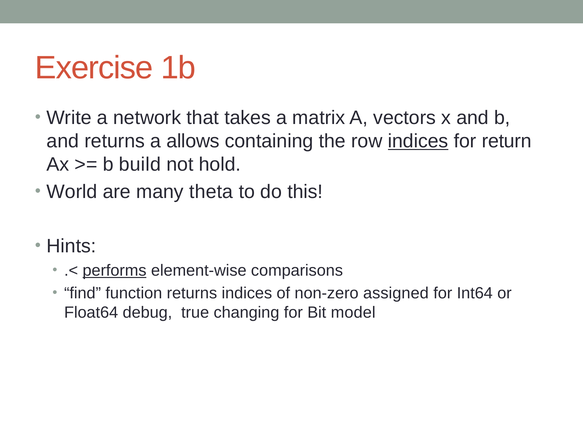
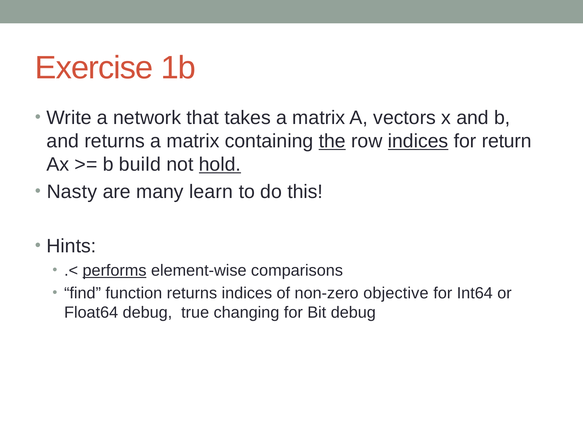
returns a allows: allows -> matrix (193, 141)
the underline: none -> present (332, 141)
hold underline: none -> present (220, 165)
World: World -> Nasty (72, 192)
theta: theta -> learn (211, 192)
assigned: assigned -> objective (396, 293)
Bit model: model -> debug (353, 313)
